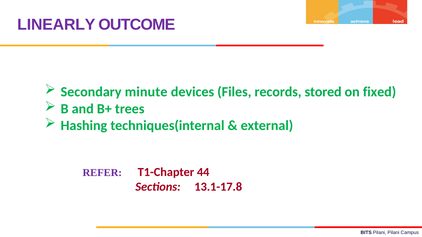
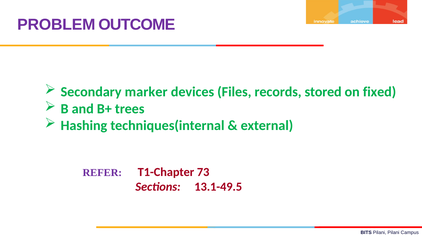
LINEARLY: LINEARLY -> PROBLEM (56, 25)
minute: minute -> marker (146, 92)
44: 44 -> 73 (203, 172)
13.1-17.8: 13.1-17.8 -> 13.1-49.5 (218, 187)
